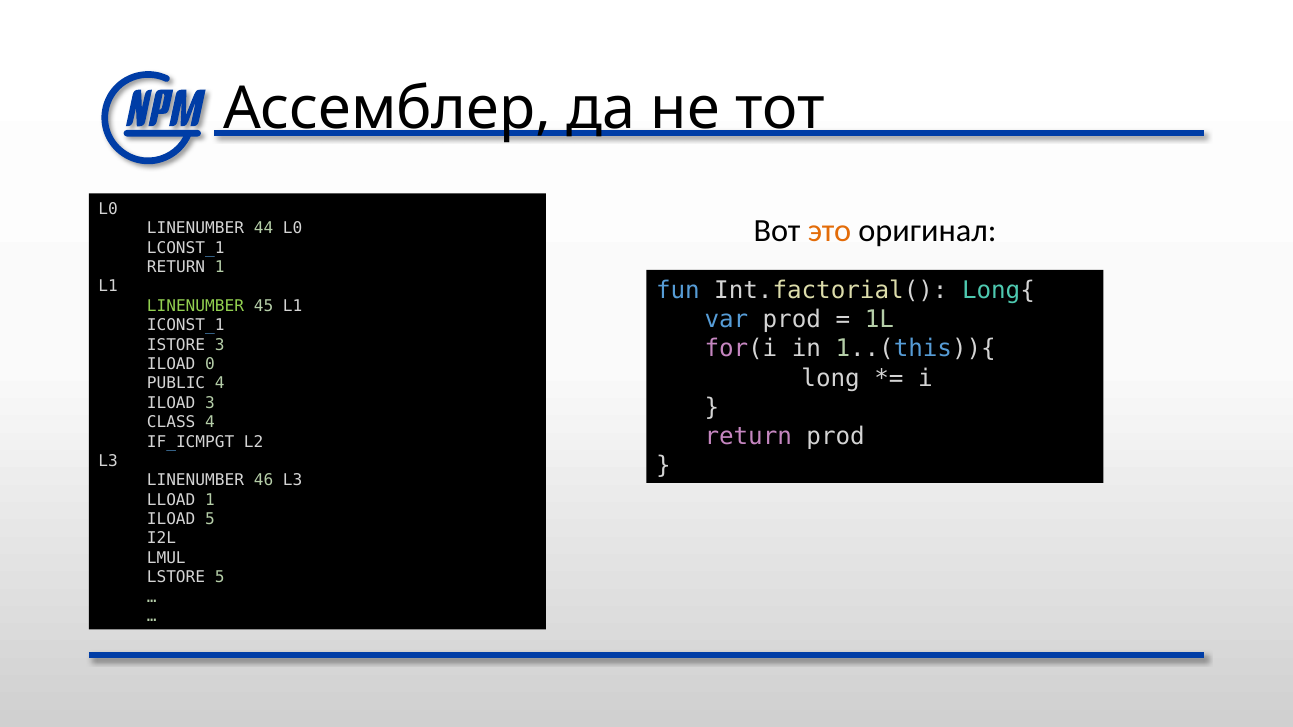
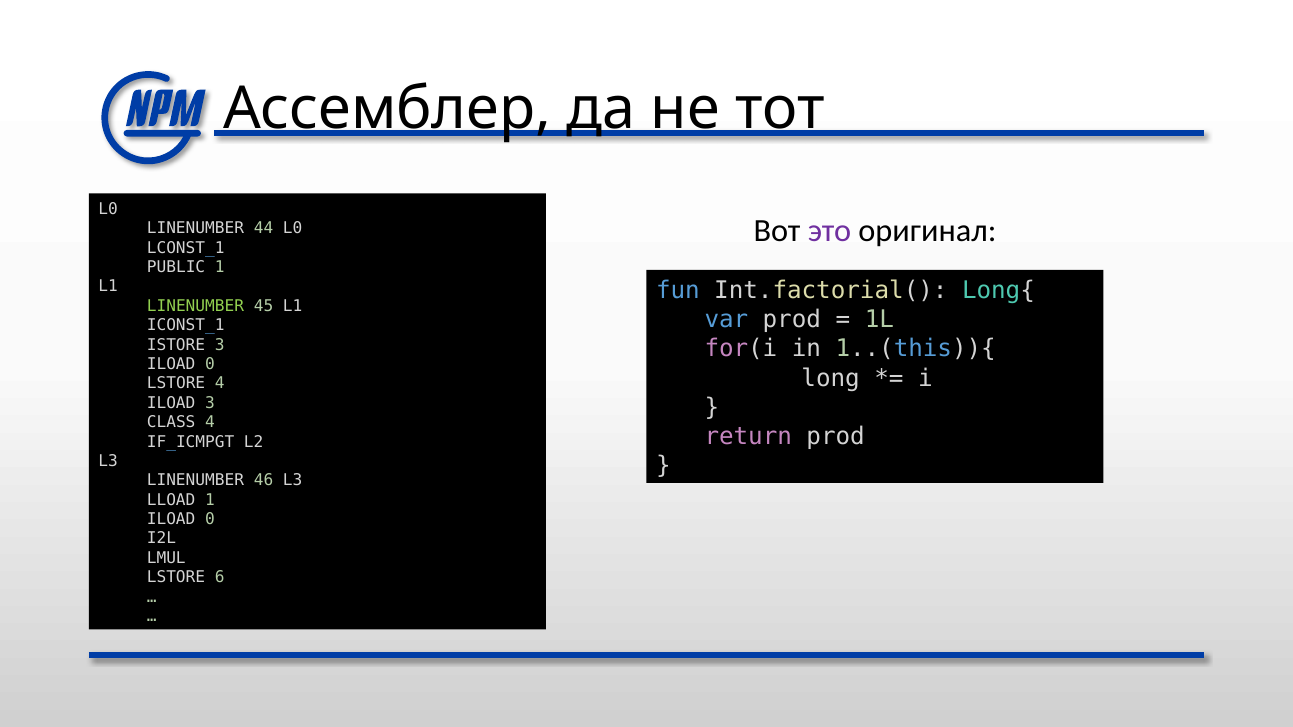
это colour: orange -> purple (830, 231)
RETURN: RETURN -> PUBLIC (176, 267)
PUBLIC: PUBLIC -> LSTORE (176, 384)
5: 5 -> 0 (210, 519)
LSTORE 5: 5 -> 6 (220, 578)
